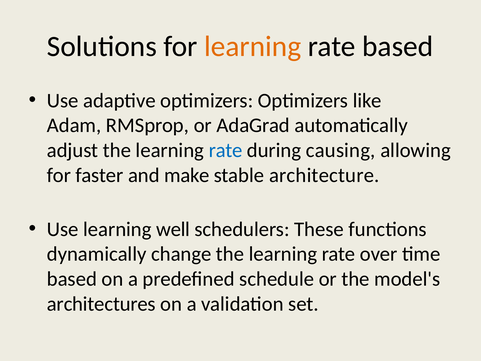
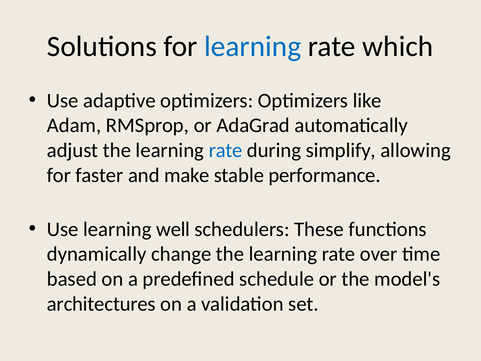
learning colour: orange -> blue (253, 47)
rate based: based -> which (398, 47)
causing: causing -> simplify (341, 150)
architecture: architecture -> performance (325, 175)
